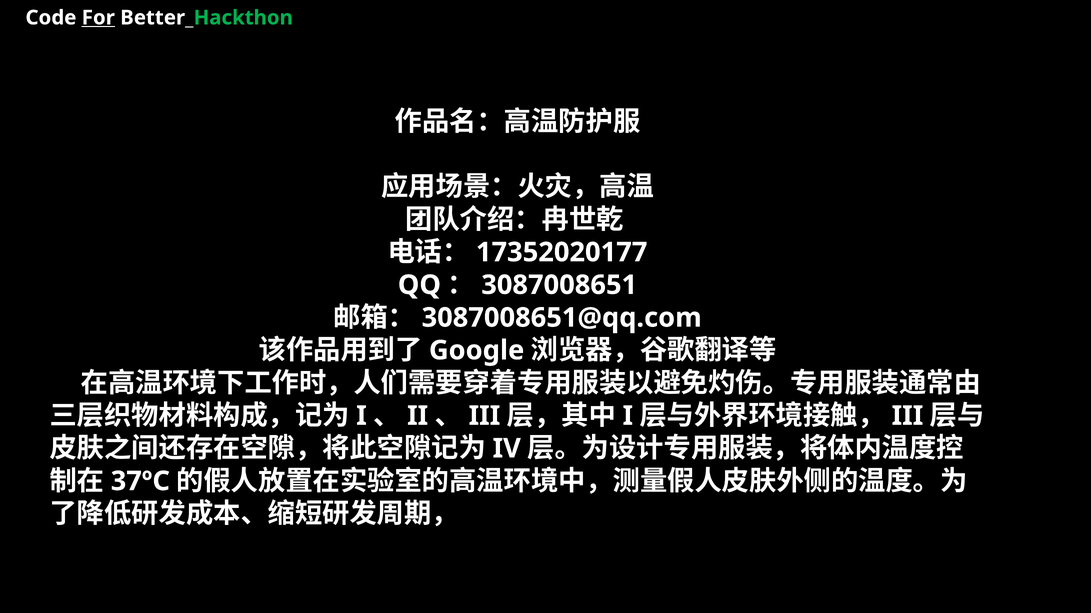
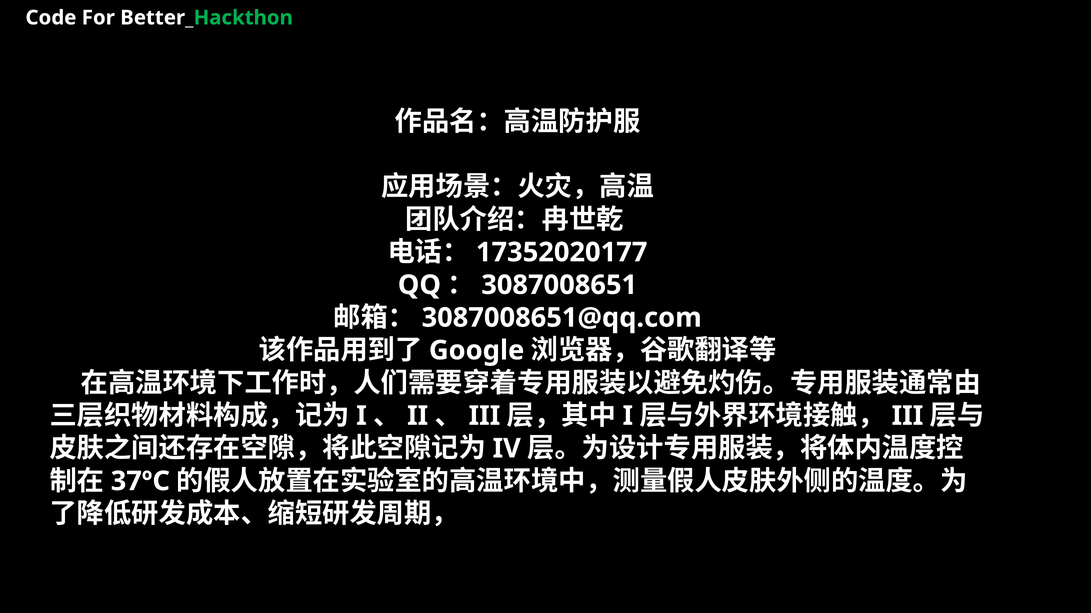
For underline: present -> none (98, 18)
